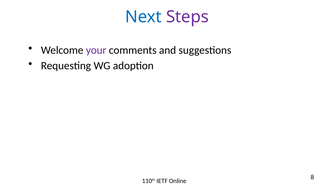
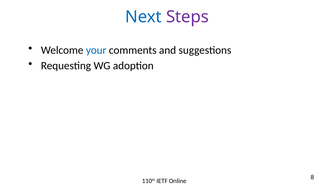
your colour: purple -> blue (96, 50)
